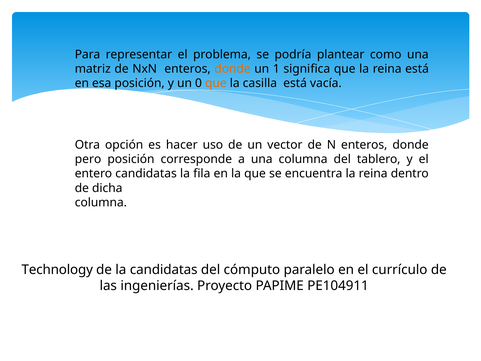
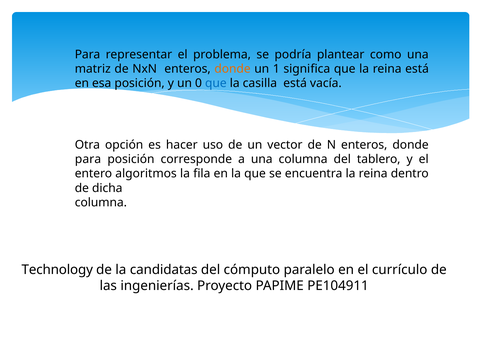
que colour: orange -> blue (216, 83)
pero: pero -> para (88, 159)
entero candidatas: candidatas -> algoritmos (146, 173)
